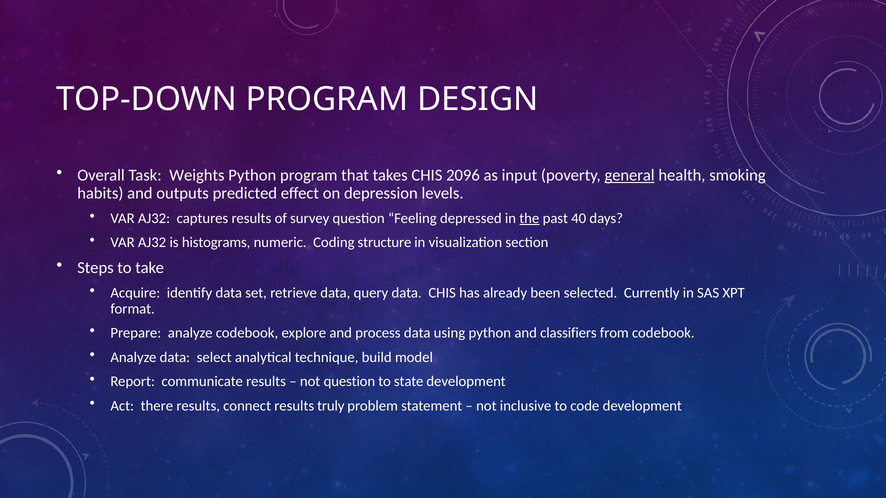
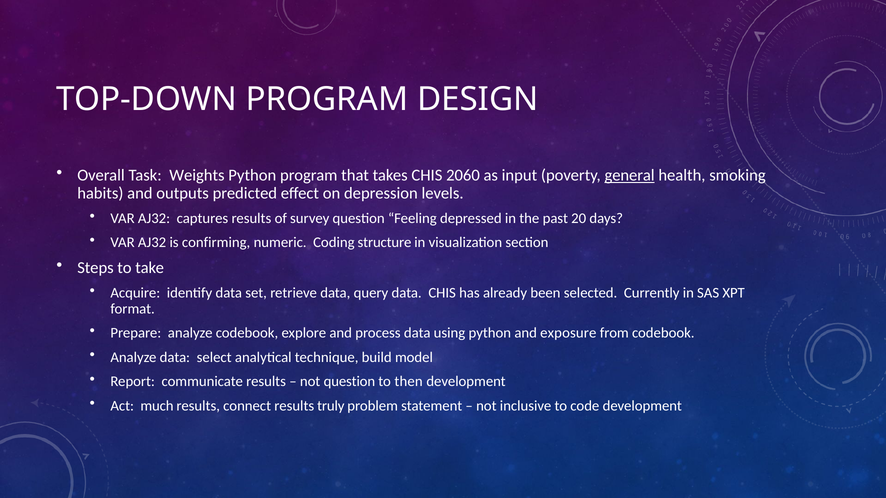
2096: 2096 -> 2060 (463, 176)
the underline: present -> none (529, 218)
40: 40 -> 20 (579, 218)
histograms: histograms -> confirming (216, 243)
classifiers: classifiers -> exposure (568, 333)
state: state -> then (409, 382)
there: there -> much (157, 406)
